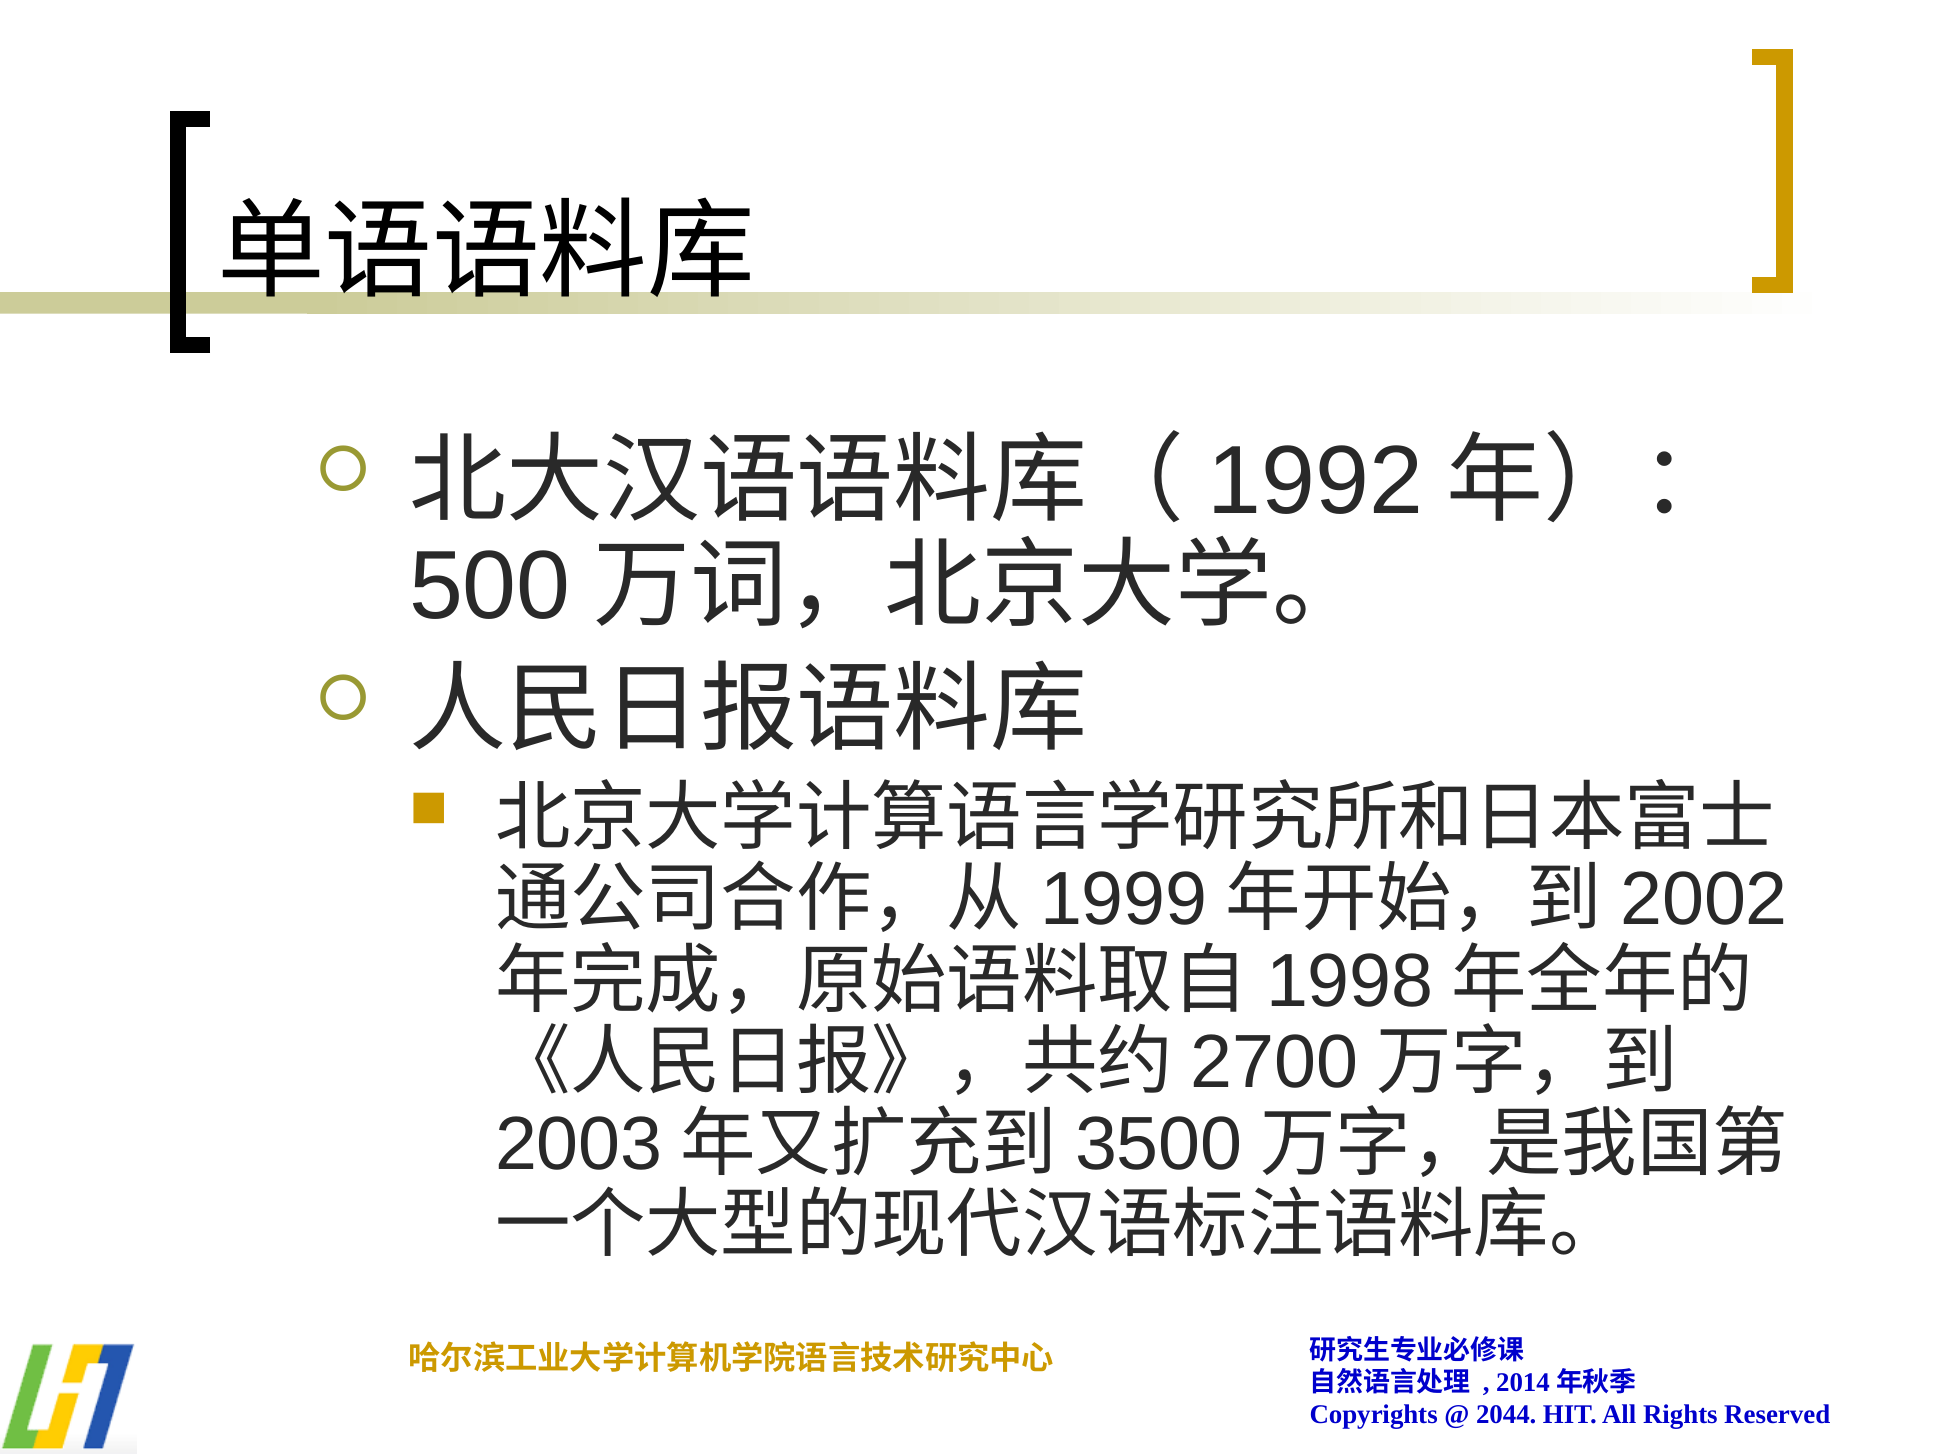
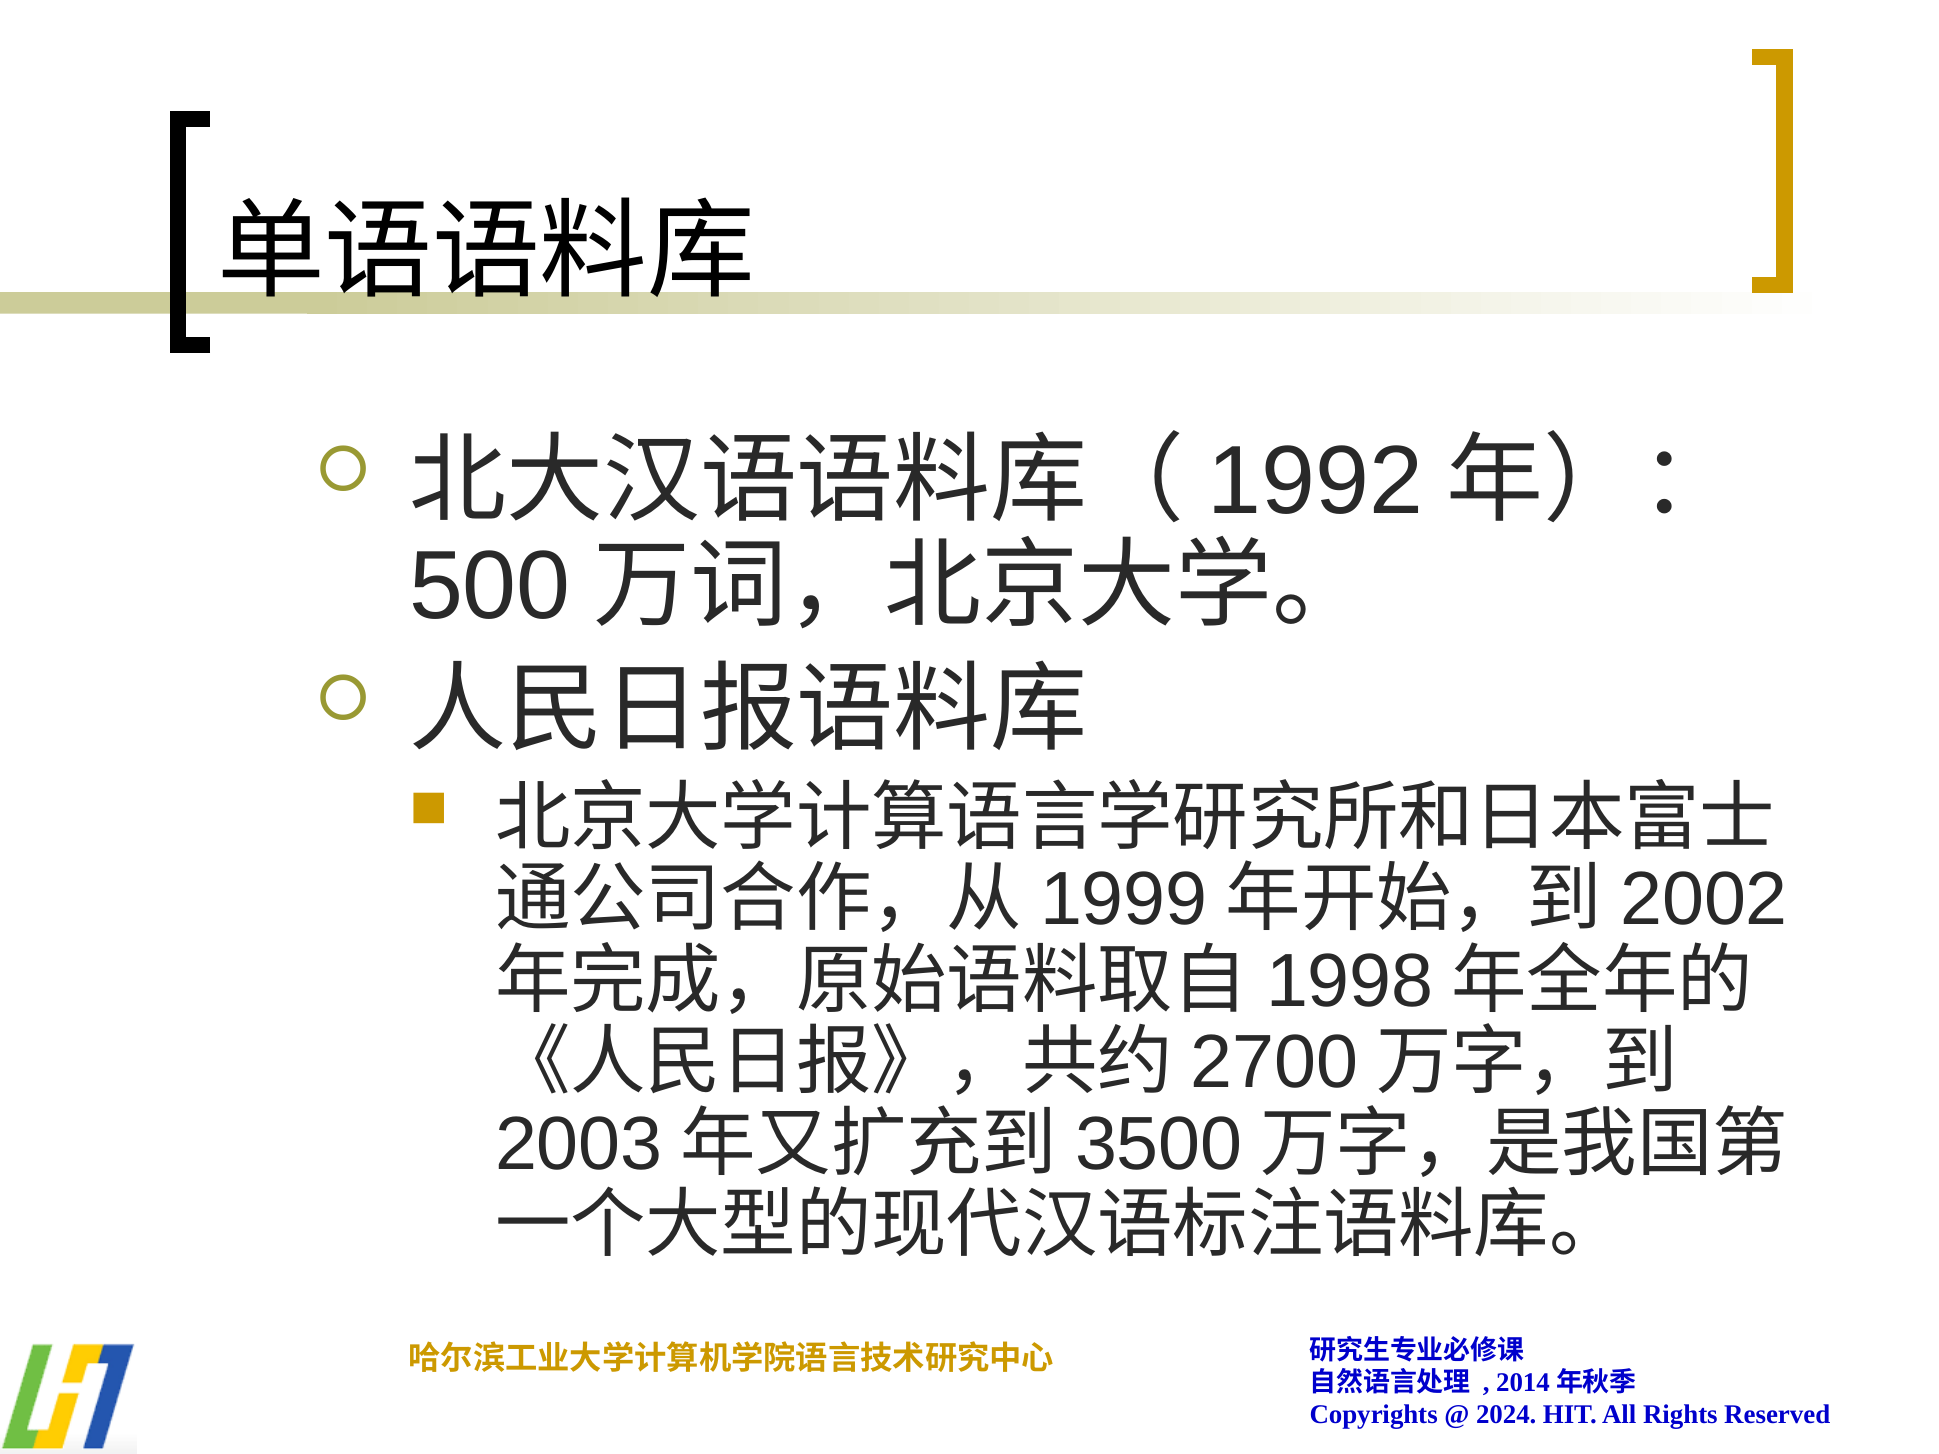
2044: 2044 -> 2024 (1506, 1415)
